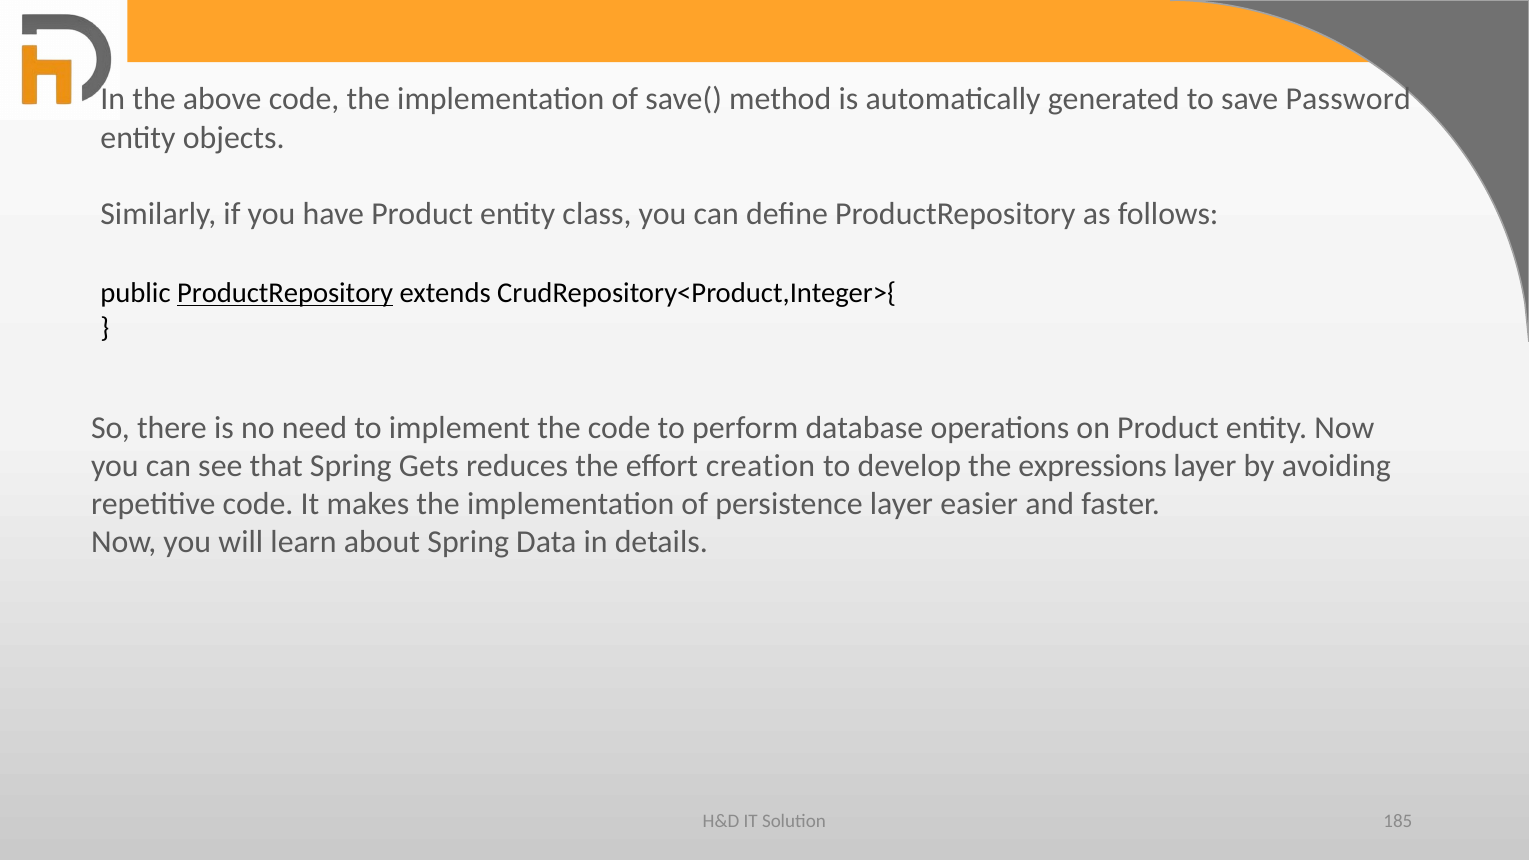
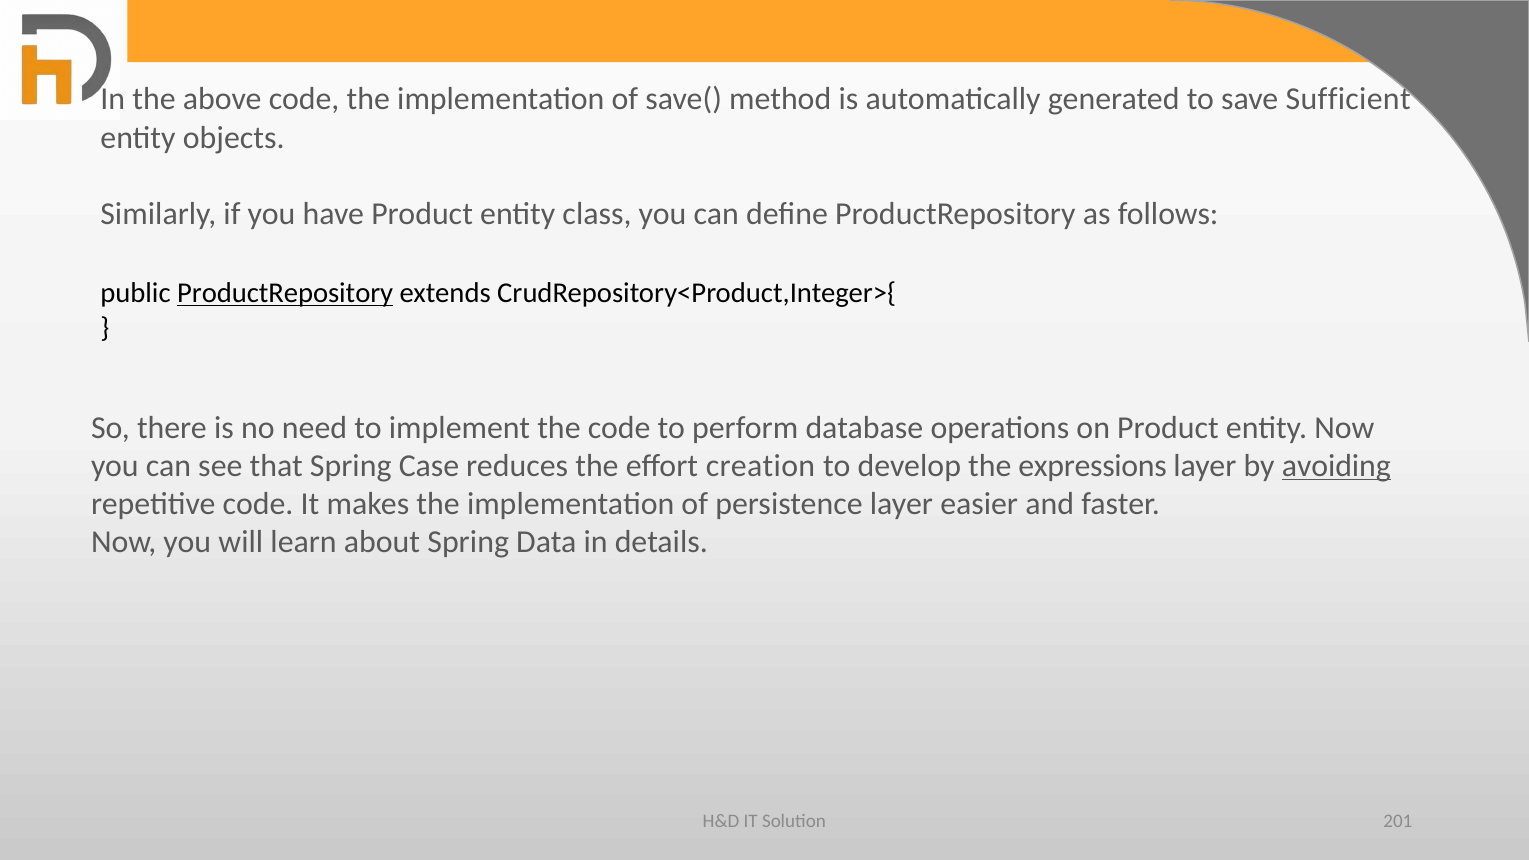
Password: Password -> Sufficient (1348, 99)
Gets: Gets -> Case (429, 466)
avoiding underline: none -> present (1336, 466)
185: 185 -> 201 (1398, 821)
